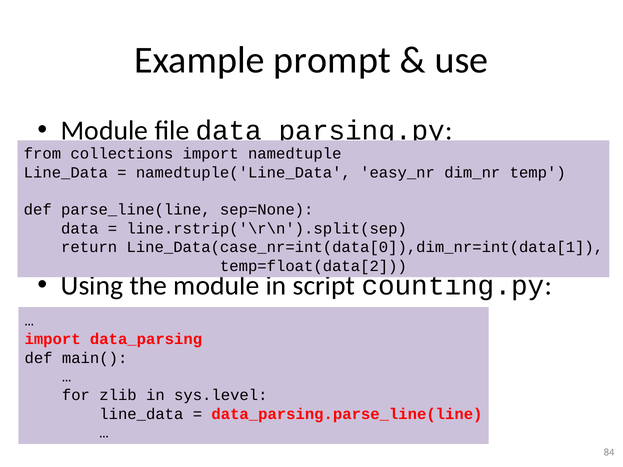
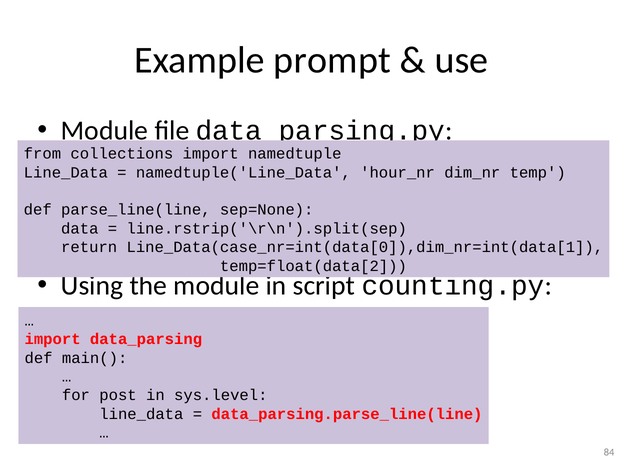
easy_nr: easy_nr -> hour_nr (398, 173)
zlib: zlib -> post (118, 395)
